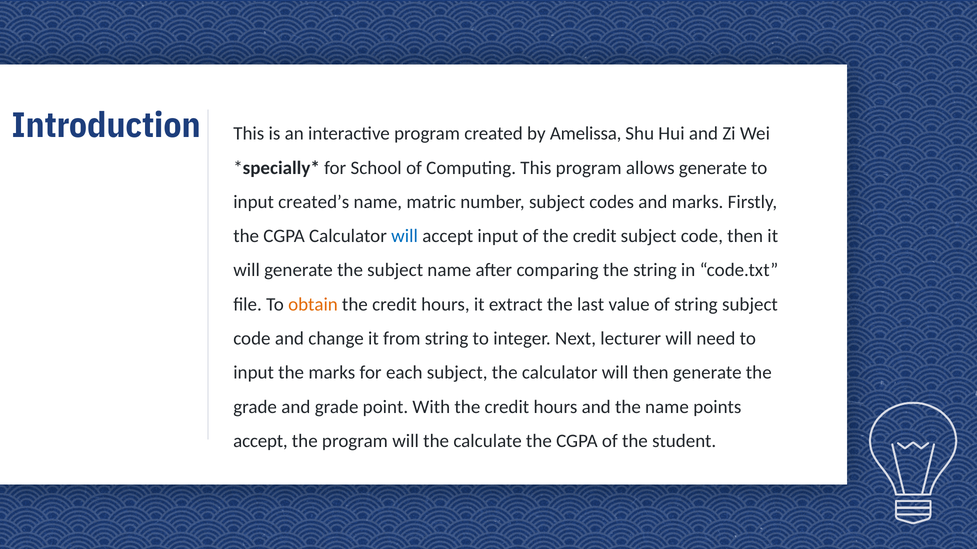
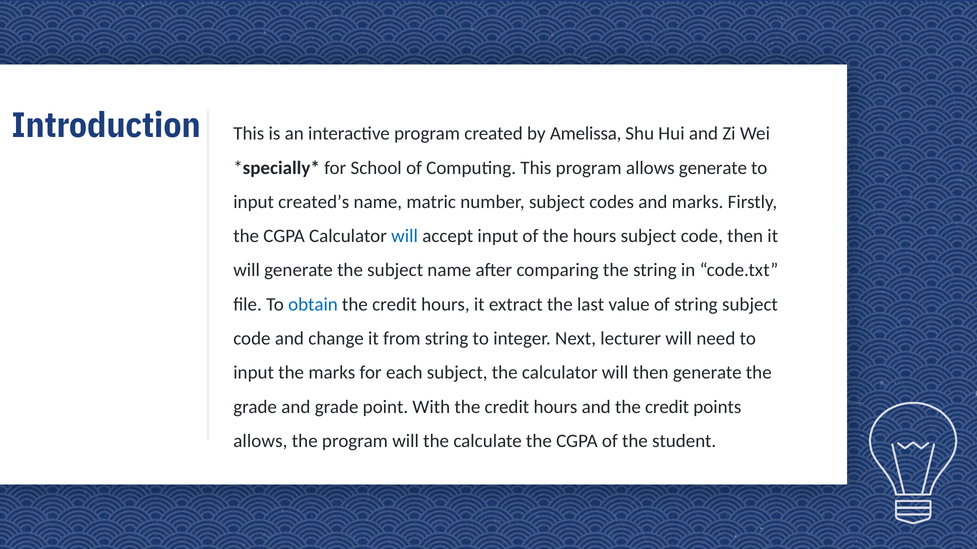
of the credit: credit -> hours (595, 236)
obtain colour: orange -> blue (313, 305)
and the name: name -> credit (667, 407)
accept: accept -> allows (260, 441)
